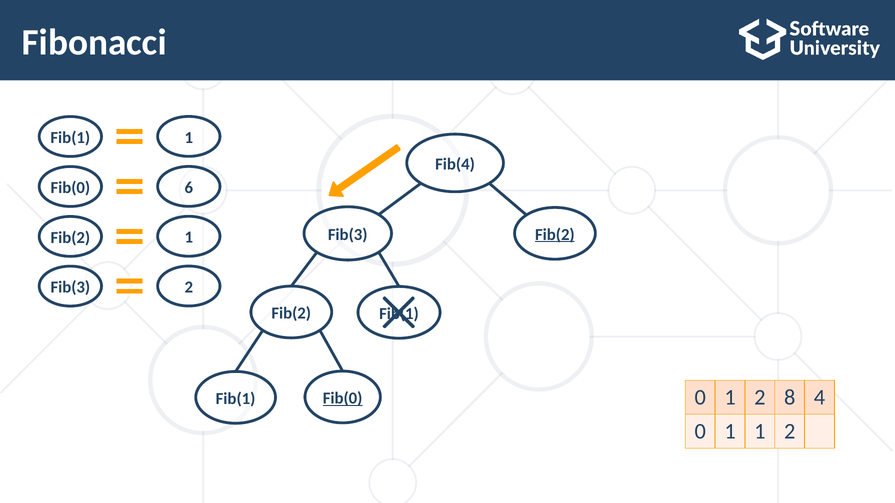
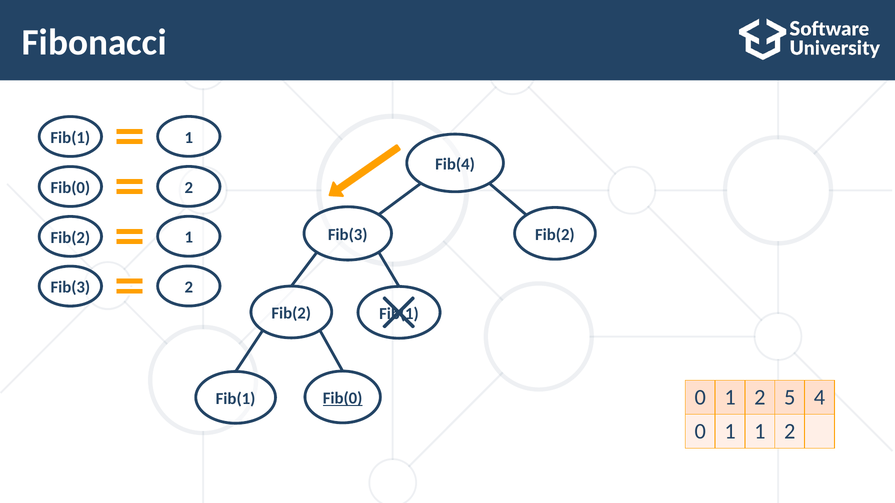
Fib(0 6: 6 -> 2 (189, 188)
Fib(2 underline: present -> none (555, 235)
8: 8 -> 5 (790, 398)
